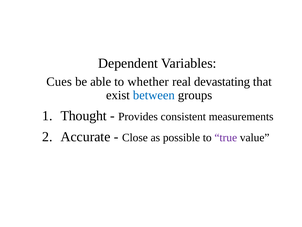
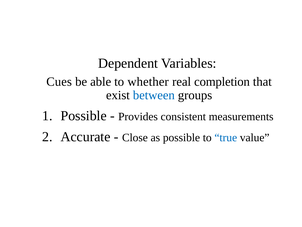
devastating: devastating -> completion (222, 82)
Thought: Thought -> Possible (84, 115)
true colour: purple -> blue (226, 137)
